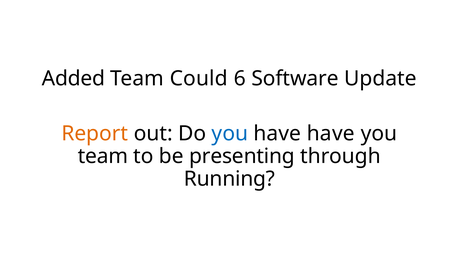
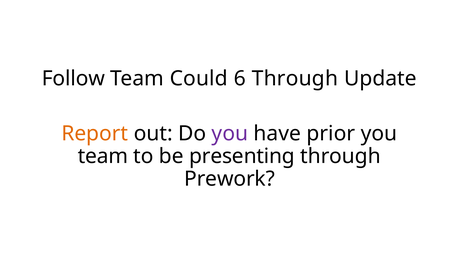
Added: Added -> Follow (73, 79)
6 Software: Software -> Through (295, 79)
you colour: blue -> purple (230, 134)
have have: have -> prior (331, 134)
Running: Running -> Prework (229, 179)
